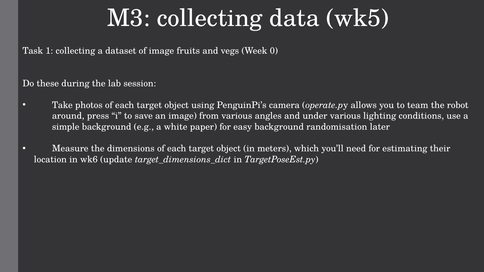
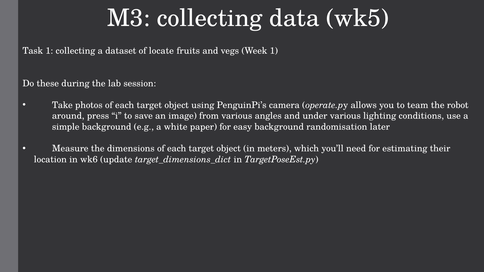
of image: image -> locate (161, 51)
Week 0: 0 -> 1 (274, 51)
